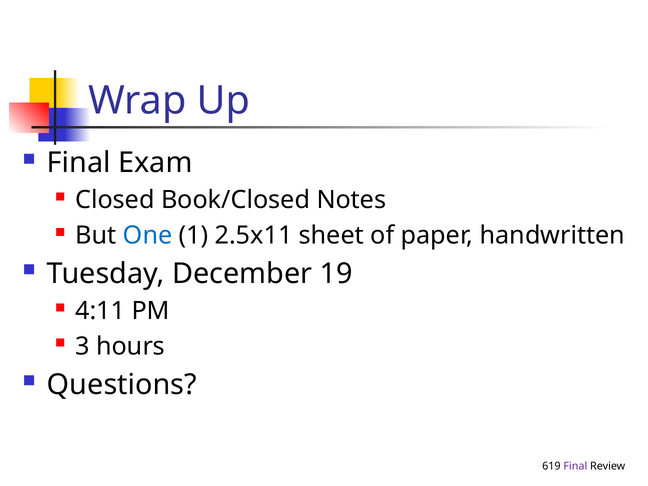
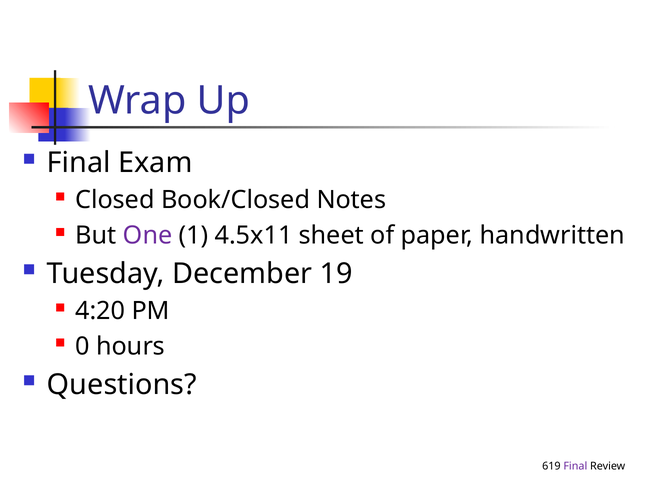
One colour: blue -> purple (148, 235)
2.5x11: 2.5x11 -> 4.5x11 (254, 235)
4:11: 4:11 -> 4:20 (100, 311)
3: 3 -> 0 (83, 346)
